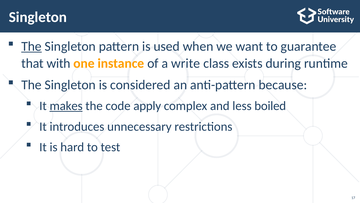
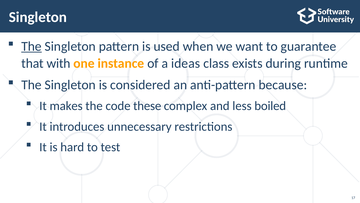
write: write -> ideas (186, 63)
makes underline: present -> none (66, 106)
apply: apply -> these (147, 106)
